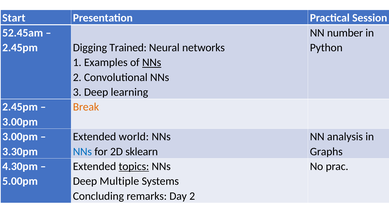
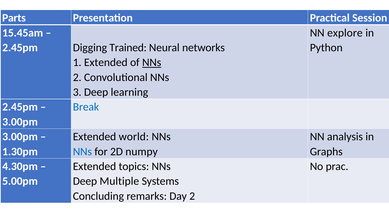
Start: Start -> Parts (14, 18)
52.45am: 52.45am -> 15.45am (23, 33)
number: number -> explore (345, 33)
1 Examples: Examples -> Extended (106, 62)
Break colour: orange -> blue (86, 107)
3.30pm: 3.30pm -> 1.30pm (20, 151)
sklearn: sklearn -> numpy (142, 151)
topics underline: present -> none (134, 166)
